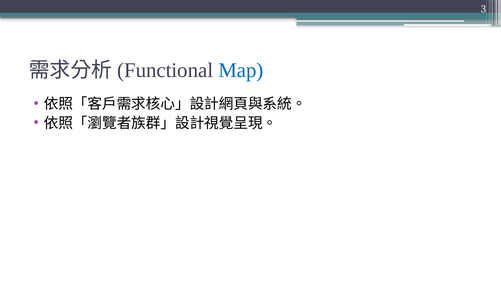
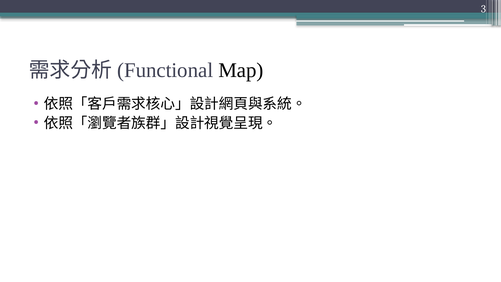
Map colour: blue -> black (241, 70)
